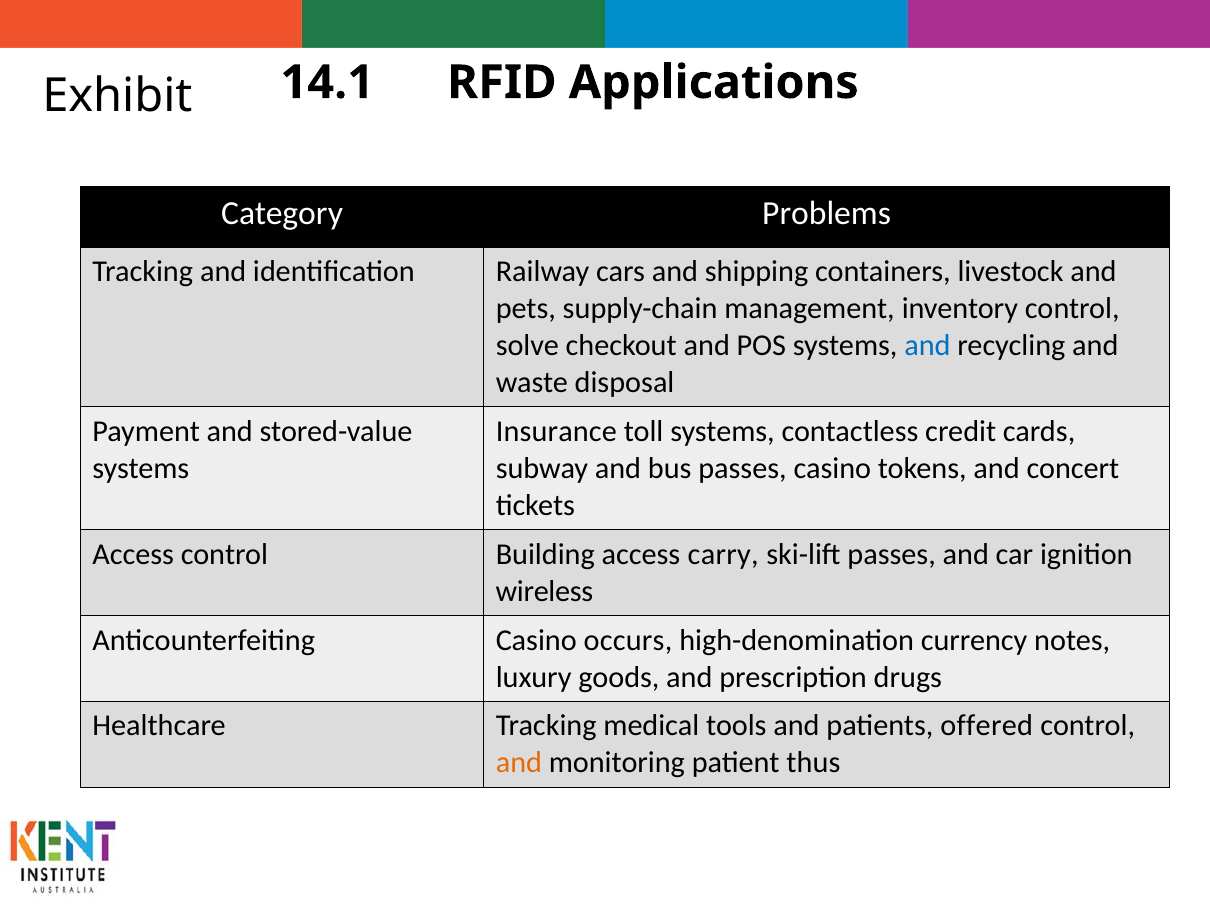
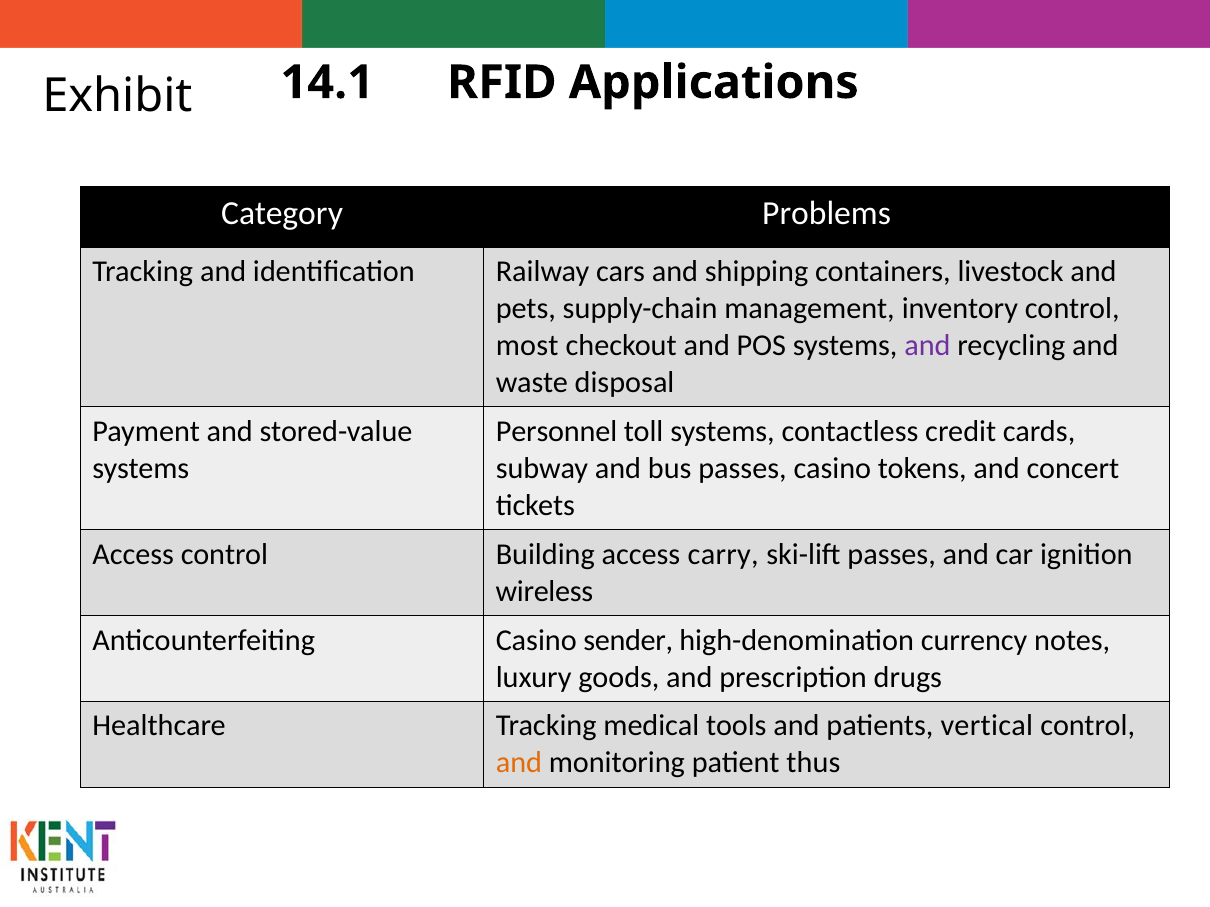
solve: solve -> most (527, 346)
and colour: blue -> purple (927, 346)
Insurance: Insurance -> Personnel (557, 432)
occurs: occurs -> sender (628, 641)
offered: offered -> vertical (987, 726)
